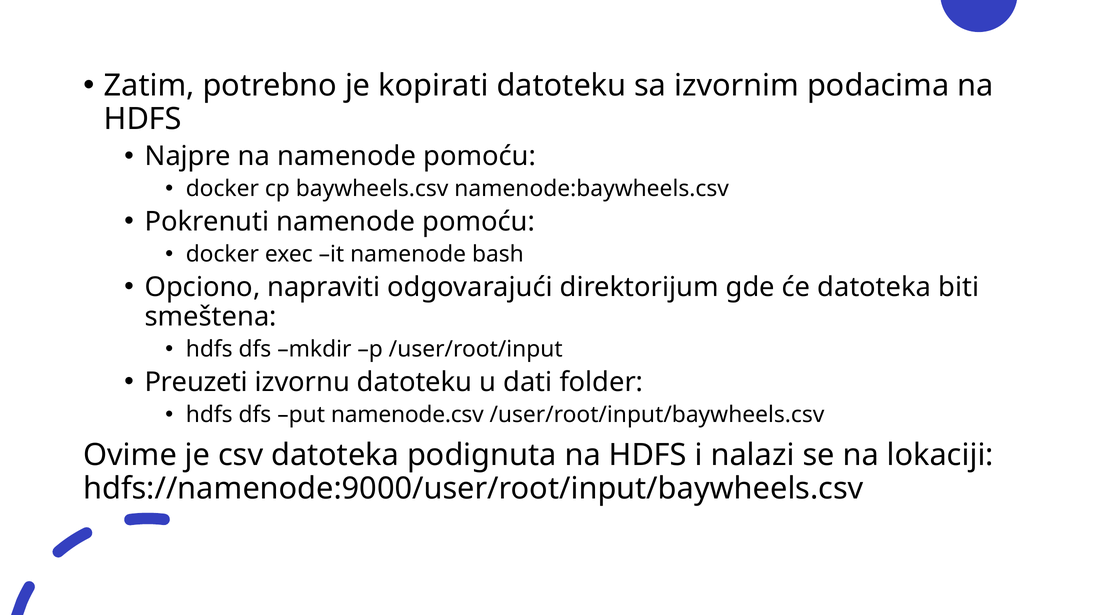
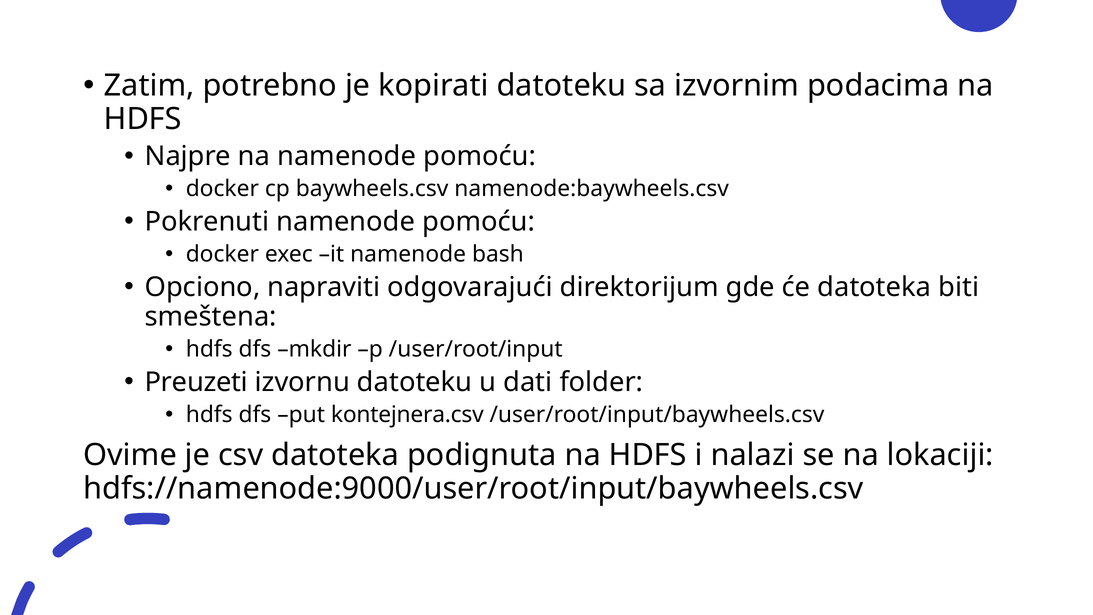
namenode.csv: namenode.csv -> kontejnera.csv (407, 415)
